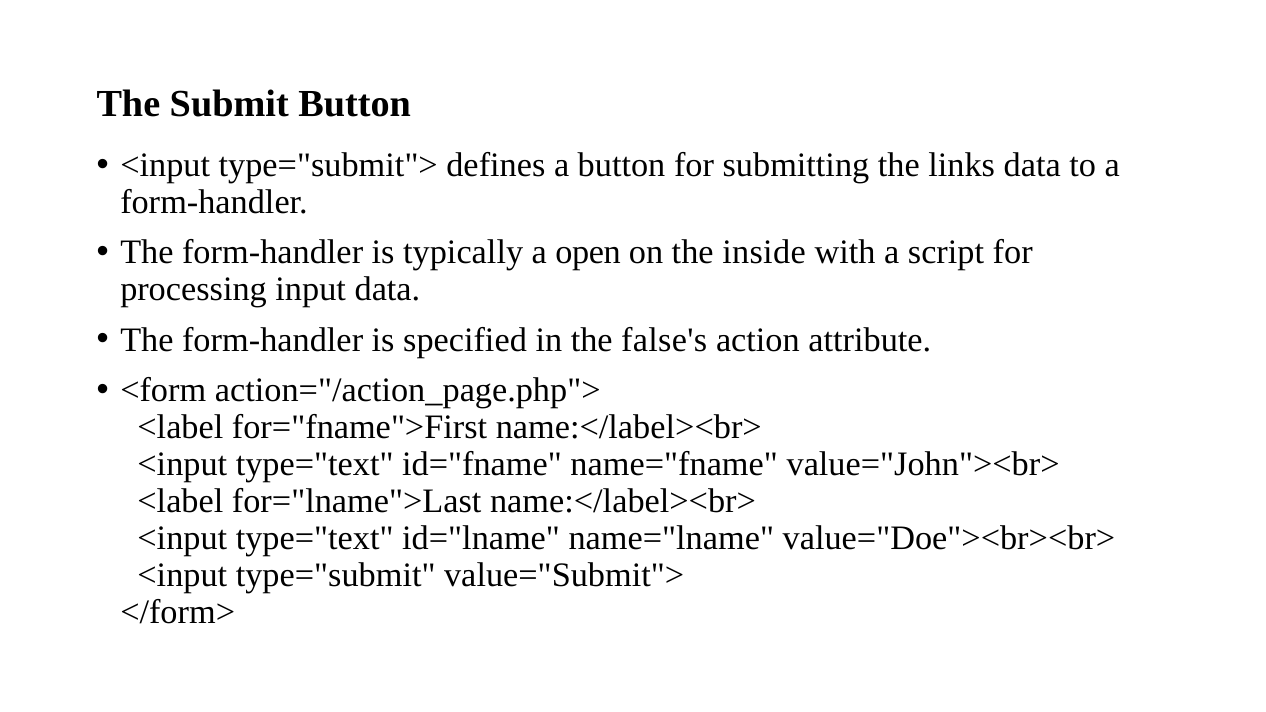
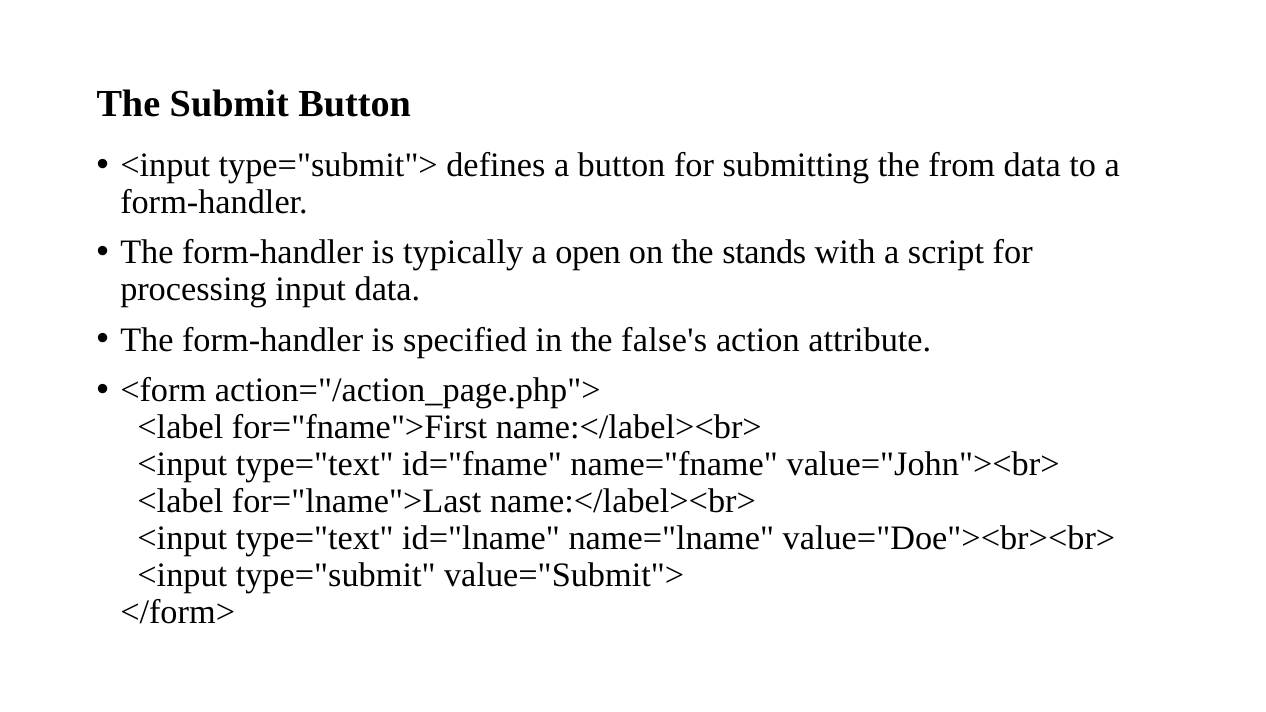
links: links -> from (962, 165)
inside: inside -> stands (764, 253)
